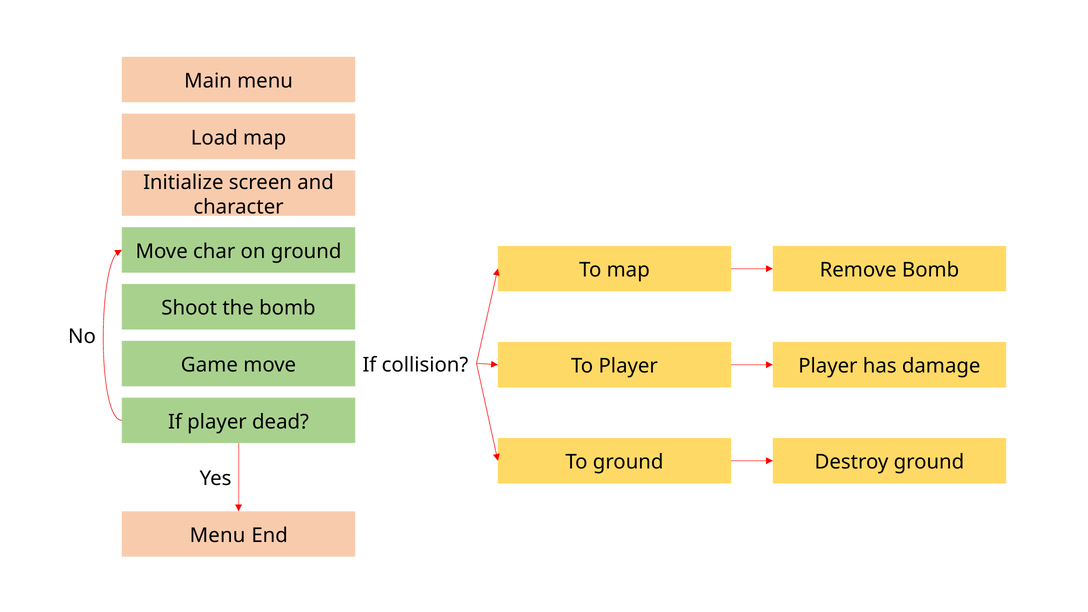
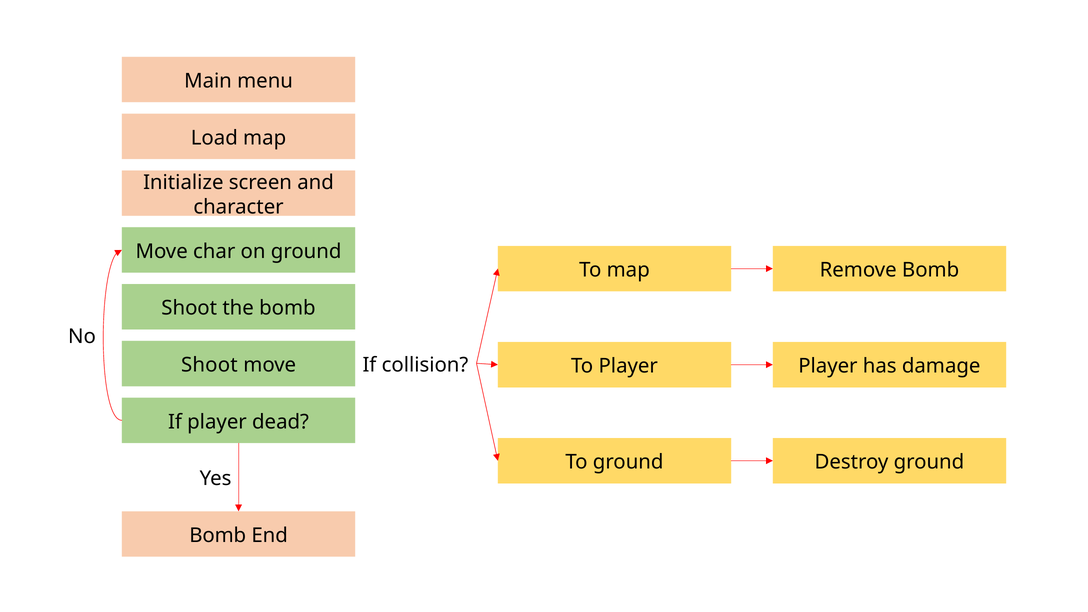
Game: Game -> Shoot (209, 365)
Menu: Menu -> Bomb (218, 535)
